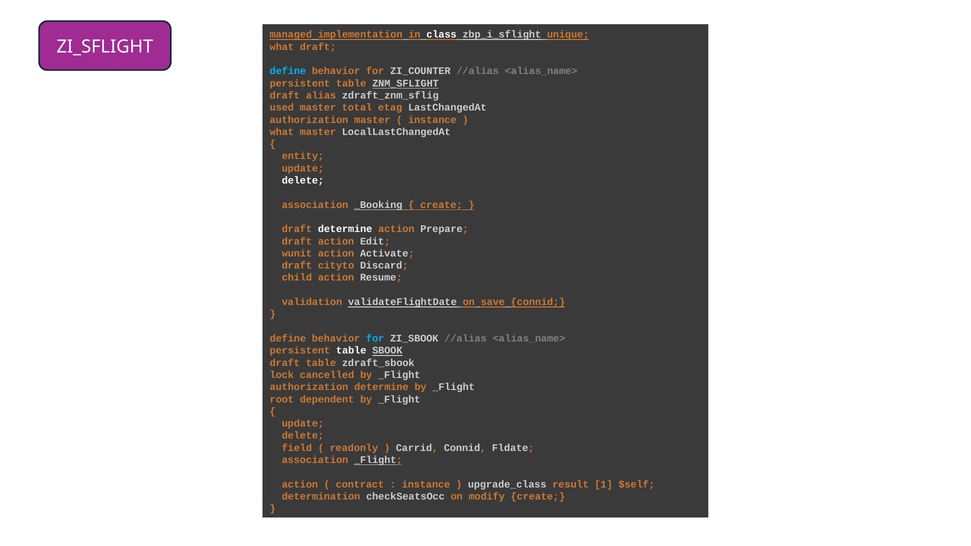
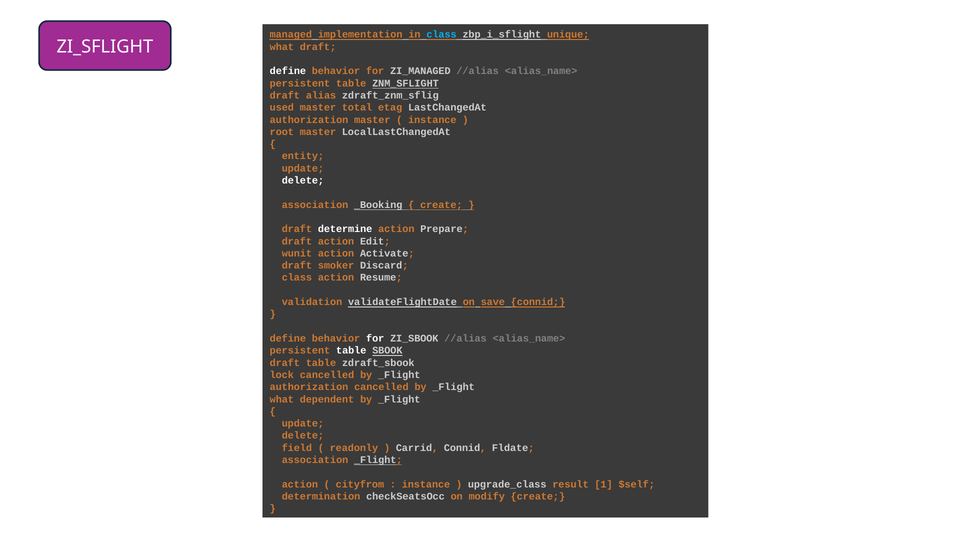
class colour: white -> light blue (442, 35)
define colour: light blue -> white (288, 71)
ZI_COUNTER: ZI_COUNTER -> ZI_MANAGED (420, 71)
what: what -> root (282, 132)
cityto: cityto -> smoker (336, 266)
child: child -> class (297, 278)
for colour: light blue -> white (375, 339)
authorization determine: determine -> cancelled (381, 387)
root: root -> what (282, 399)
contract: contract -> cityfrom (360, 484)
